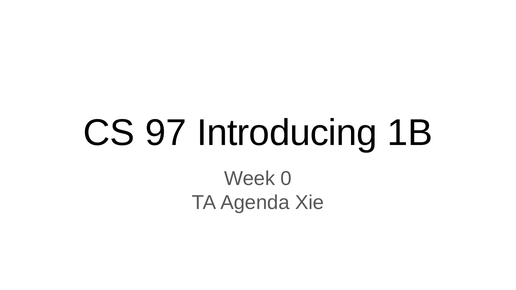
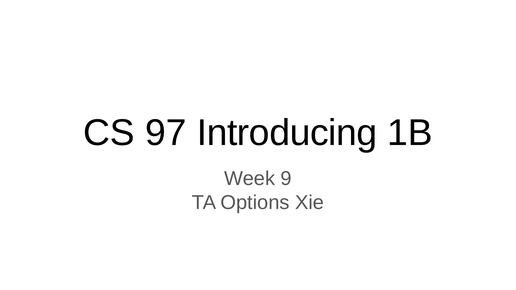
0: 0 -> 9 (286, 179)
Agenda: Agenda -> Options (255, 203)
